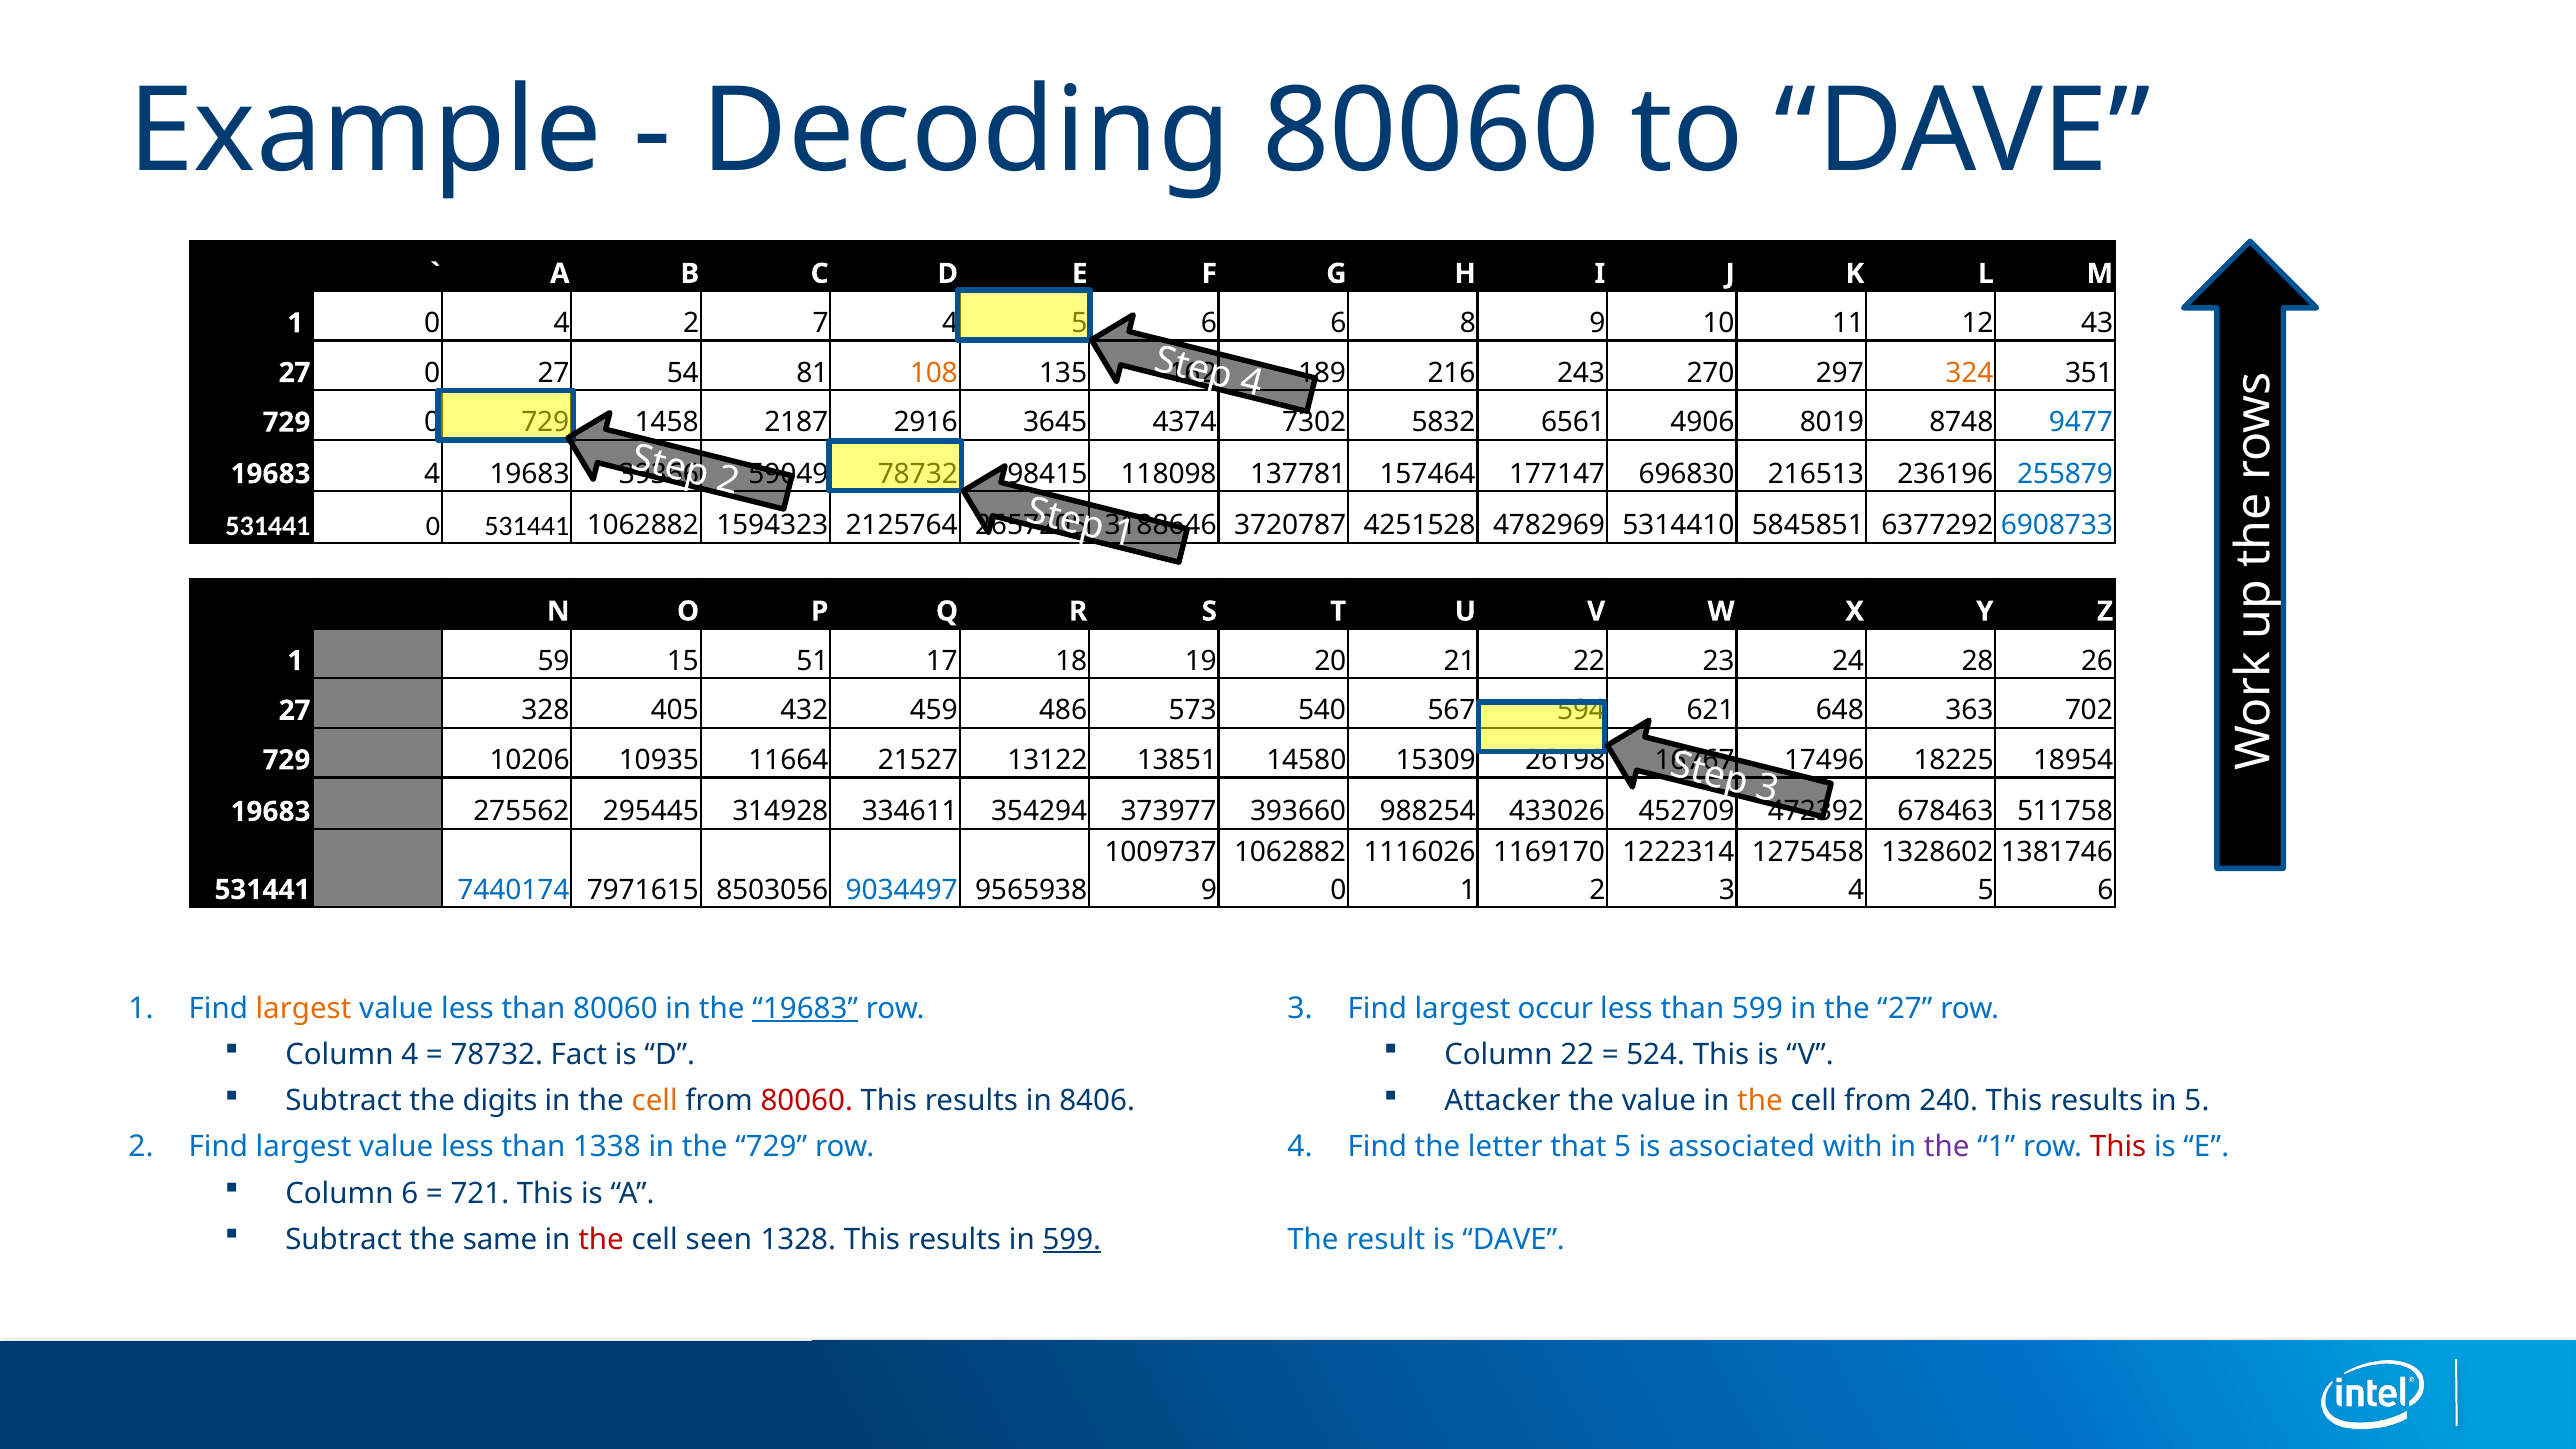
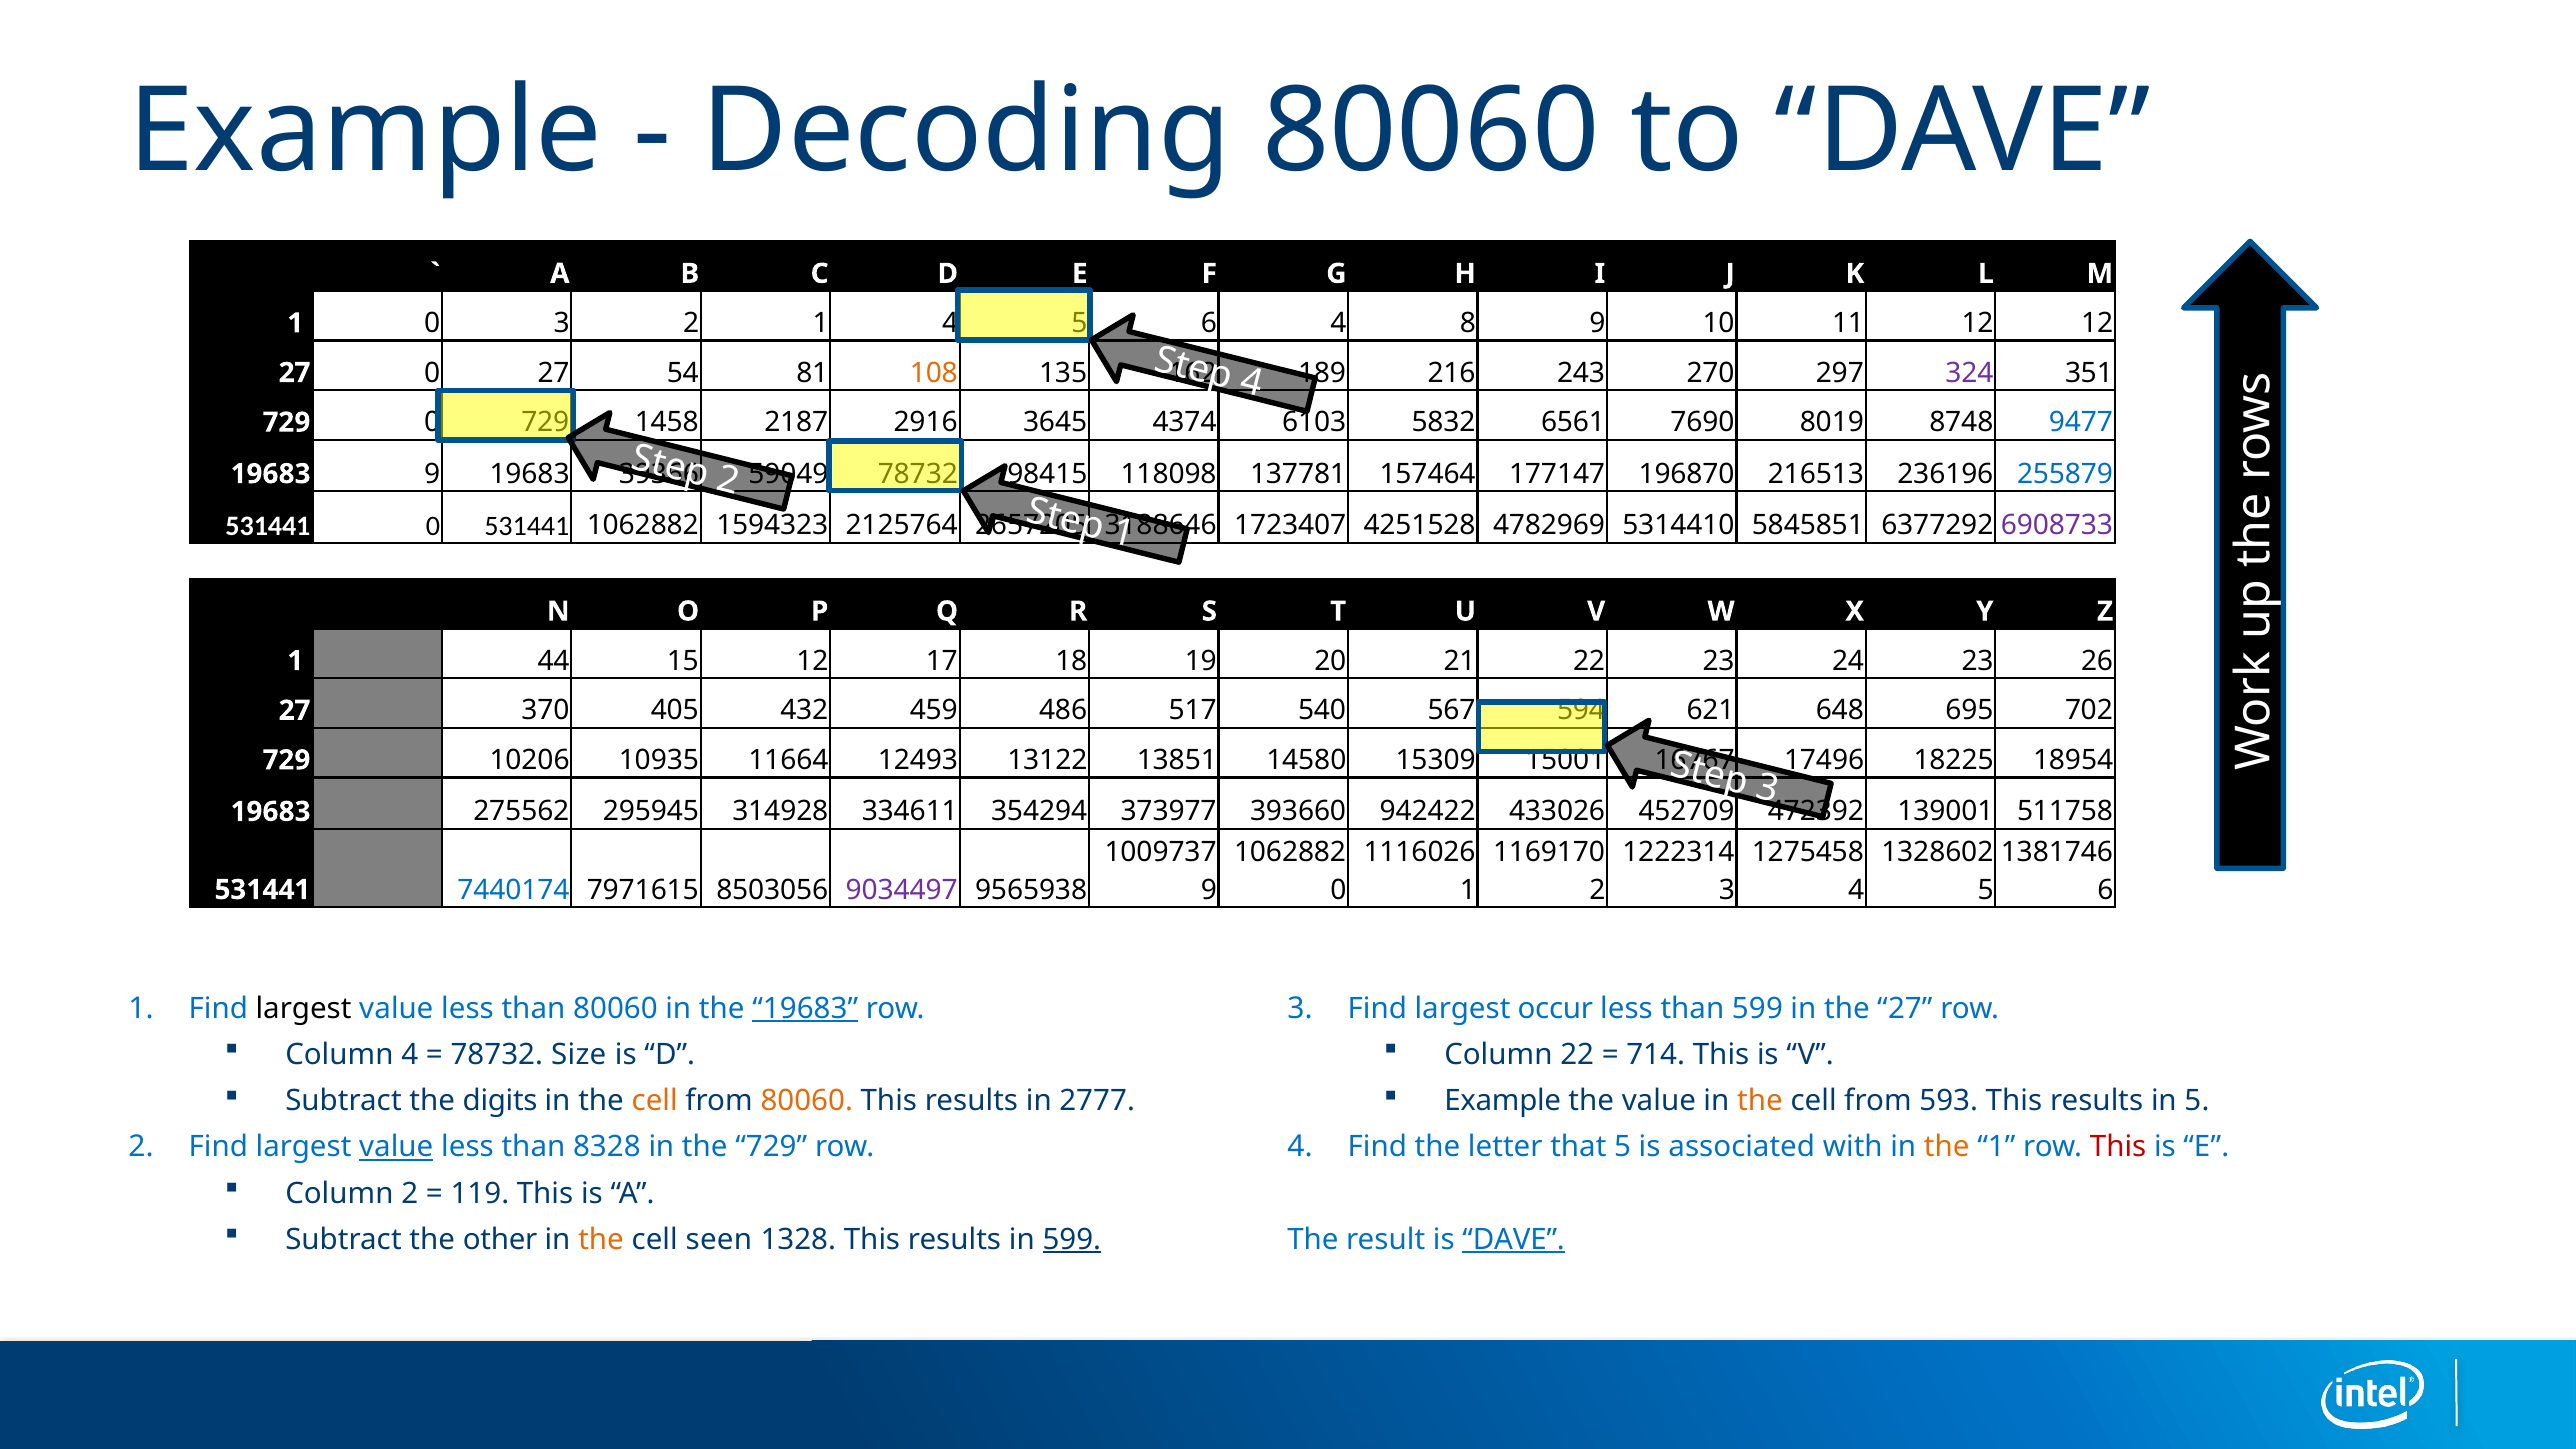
0 4: 4 -> 3 (562, 323)
2 7: 7 -> 1 (821, 323)
6: 6 -> 4 (1338, 323)
12 43: 43 -> 12 (2097, 323)
324 colour: orange -> purple (1969, 373)
7302: 7302 -> 6103 (1314, 422)
4906: 4906 -> 7690 (1703, 422)
4: 4 -> 9 (432, 474)
696830: 696830 -> 196870 (1687, 474)
3720787: 3720787 -> 1723407 (1290, 526)
6908733 colour: blue -> purple (2057, 526)
59: 59 -> 44 (554, 661)
15 51: 51 -> 12 (812, 661)
24 28: 28 -> 23 (1978, 661)
328: 328 -> 370 (545, 710)
573: 573 -> 517 (1193, 710)
363: 363 -> 695 (1969, 710)
21527: 21527 -> 12493 (918, 760)
26198: 26198 -> 15001 (1565, 760)
295445: 295445 -> 295945 (651, 812)
988254: 988254 -> 942422 (1428, 812)
678463: 678463 -> 139001 (1945, 812)
9034497 colour: blue -> purple (902, 890)
largest colour: orange -> black (304, 1009)
Fact: Fact -> Size (579, 1055)
524: 524 -> 714 (1656, 1055)
80060 colour: red -> orange (807, 1101)
8406: 8406 -> 2777 (1097, 1101)
Attacker: Attacker -> Example (1503, 1101)
240: 240 -> 593 (1949, 1101)
value underline: none -> present (396, 1147)
1338: 1338 -> 8328 (607, 1147)
the colour: purple -> orange (1947, 1147)
Column 6: 6 -> 2 (410, 1193)
721: 721 -> 119 (480, 1193)
same: same -> other (500, 1239)
the colour: red -> orange (601, 1239)
DAVE underline: none -> present (1514, 1239)
